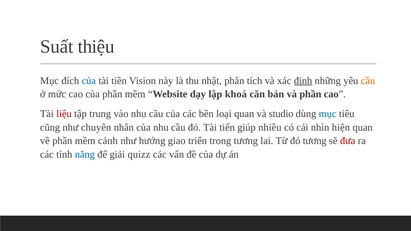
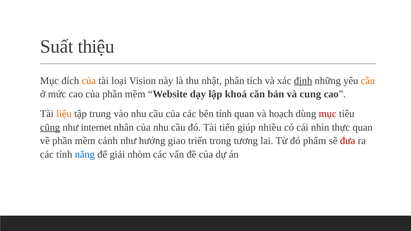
của colour: blue -> orange (89, 81)
tiền: tiền -> loại (119, 81)
và phần: phần -> cung (310, 94)
liệu colour: red -> orange (64, 114)
bên loại: loại -> tính (224, 114)
studio: studio -> hoạch (281, 114)
mục colour: blue -> red (328, 114)
cũng underline: none -> present (50, 127)
chuyên: chuyên -> internet (96, 127)
hiện: hiện -> thực (341, 127)
đó tương: tương -> phẩm (315, 141)
quizz: quizz -> nhòm (139, 154)
